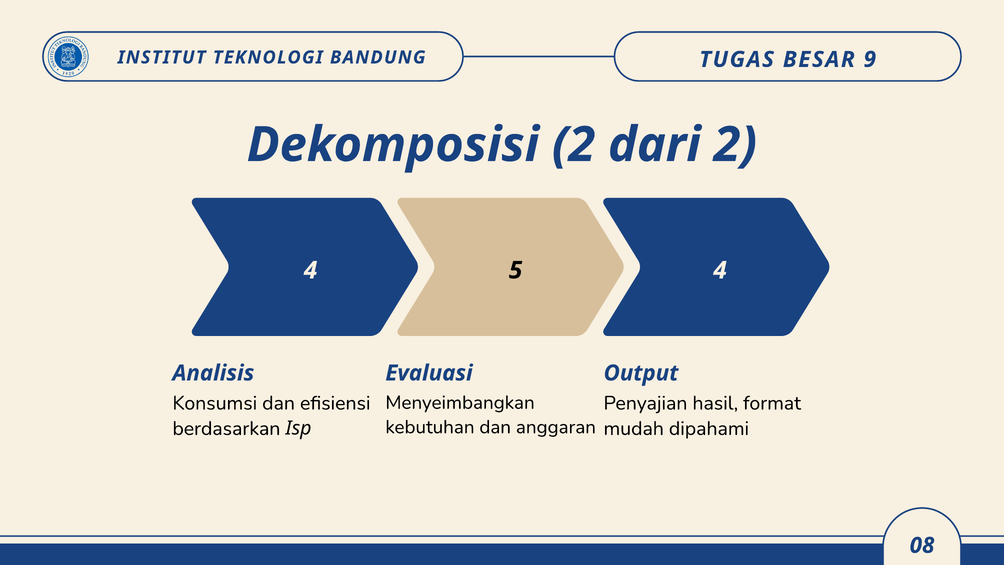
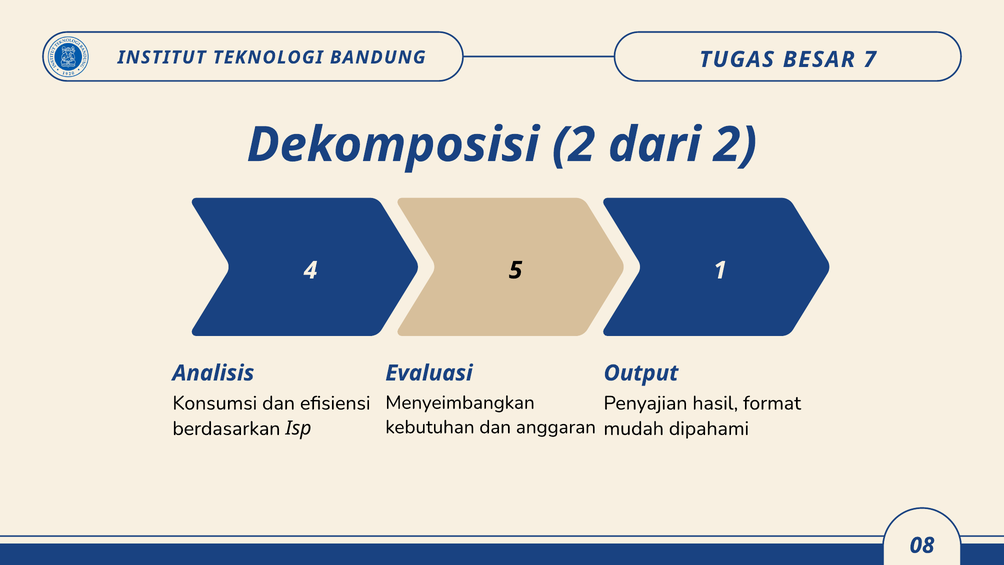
9: 9 -> 7 (870, 60)
5 4: 4 -> 1 (720, 270)
